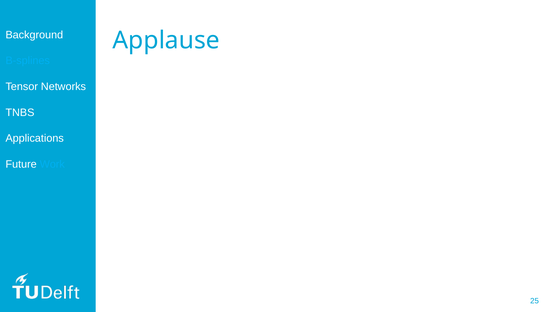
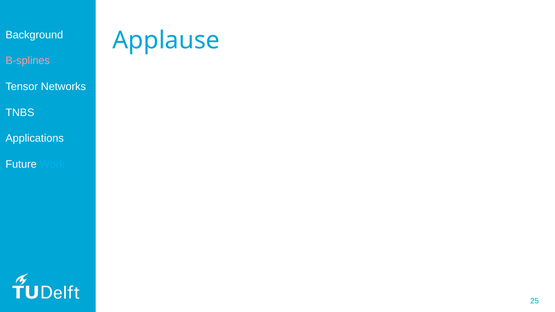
B-splines colour: light blue -> pink (28, 61)
